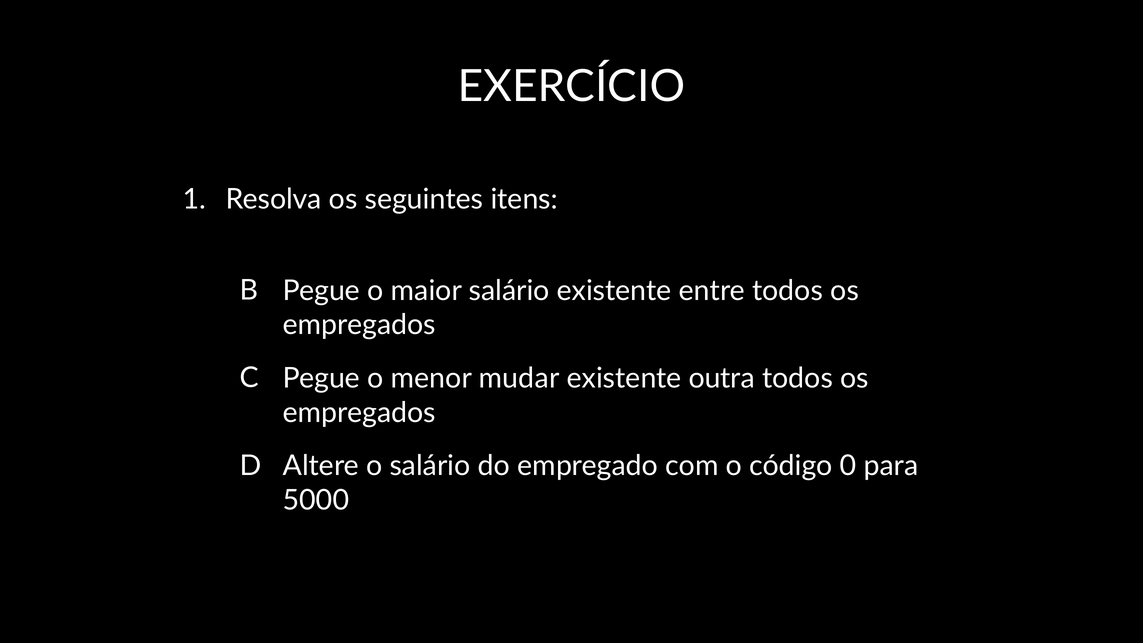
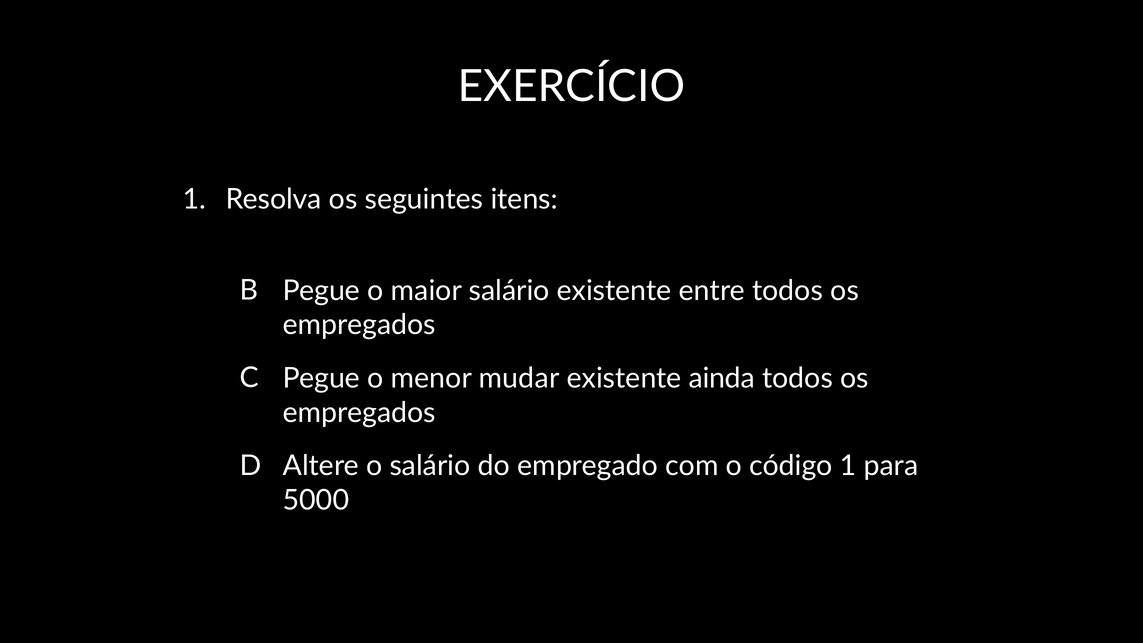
outra: outra -> ainda (722, 378)
código 0: 0 -> 1 (848, 466)
